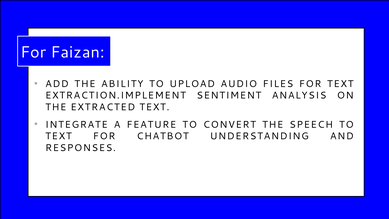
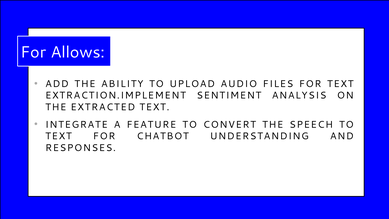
Faizan: Faizan -> Allows (78, 52)
